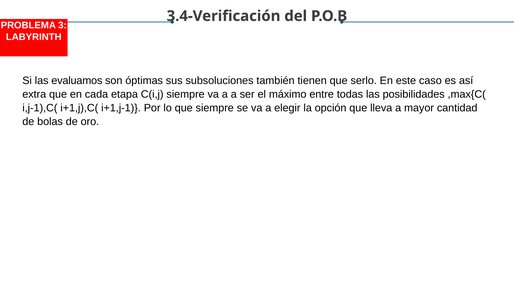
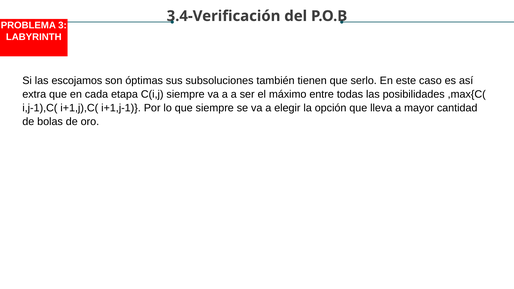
evaluamos: evaluamos -> escojamos (77, 81)
